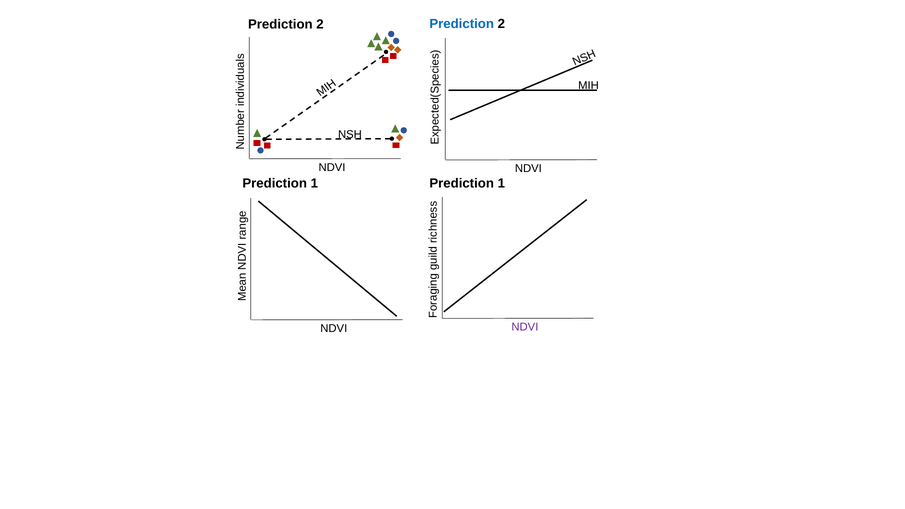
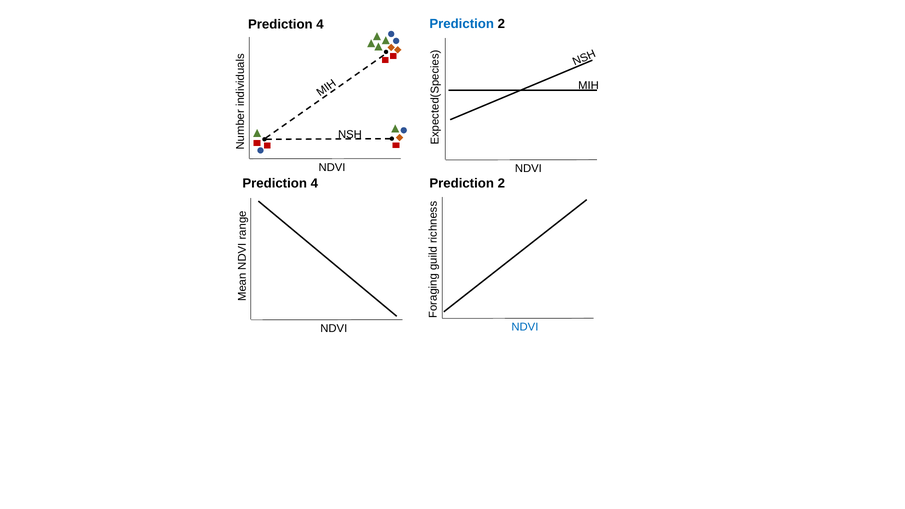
2: 2 -> 4 (320, 24)
1: 1 -> 4 (314, 183)
1: 1 -> 2 (501, 183)
NDVI colour: purple -> blue (525, 327)
